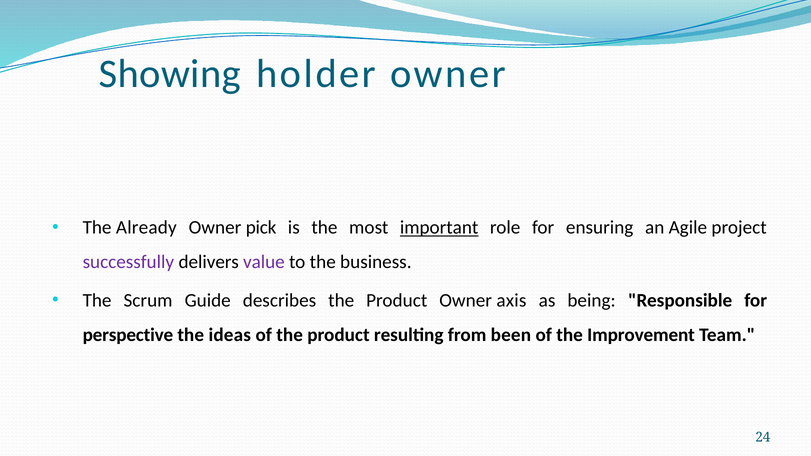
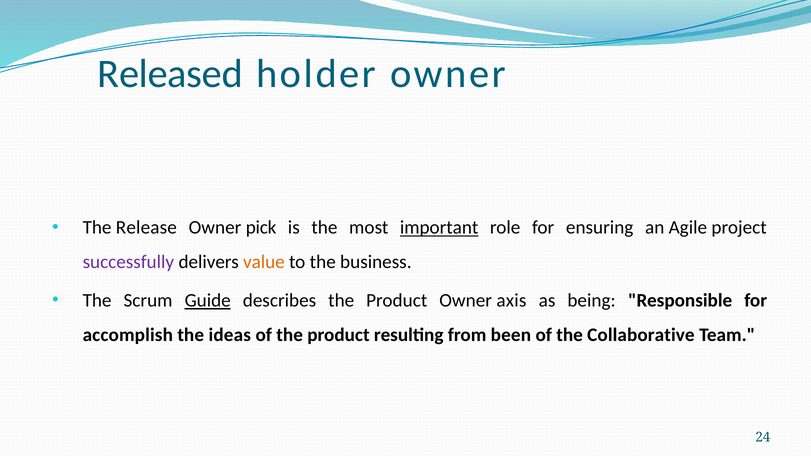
Showing: Showing -> Released (170, 74)
Already: Already -> Release (146, 228)
value colour: purple -> orange (264, 262)
Guide underline: none -> present (208, 301)
perspective: perspective -> accomplish (128, 335)
Improvement: Improvement -> Collaborative (641, 335)
